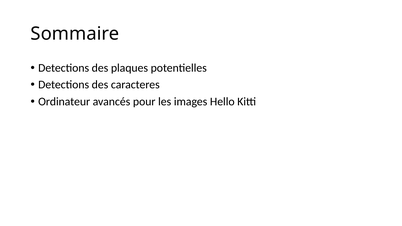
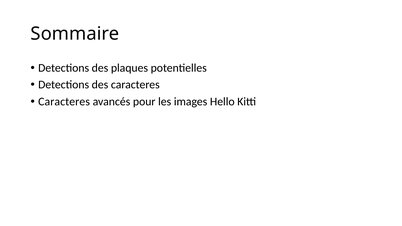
Ordinateur: Ordinateur -> Caracteres (64, 102)
